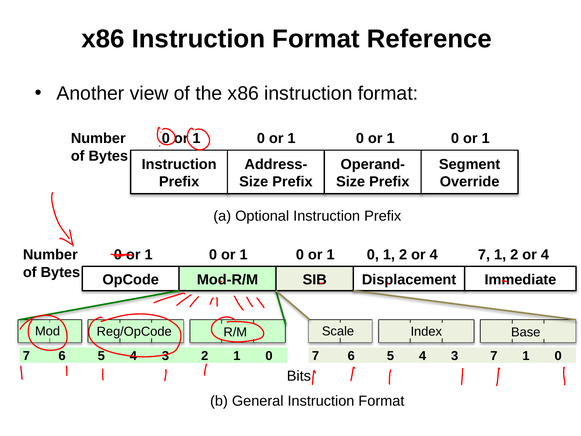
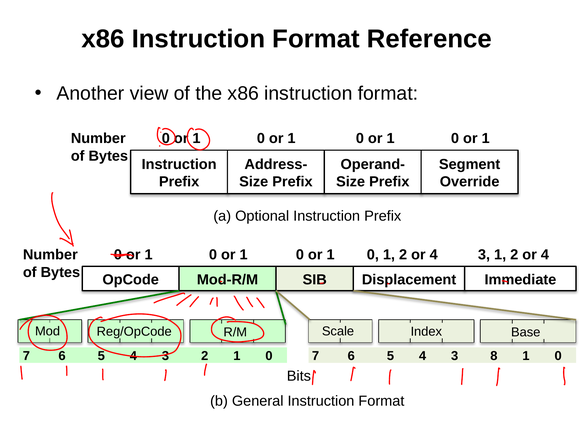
or 4 7: 7 -> 3 (484, 255)
3 7: 7 -> 8 (494, 356)
